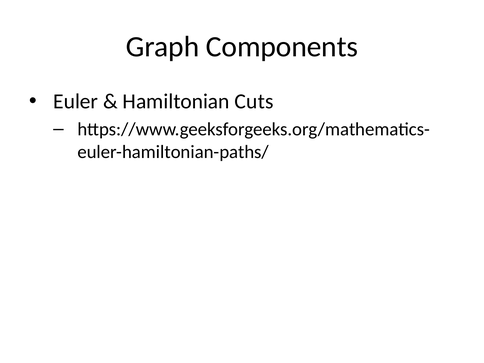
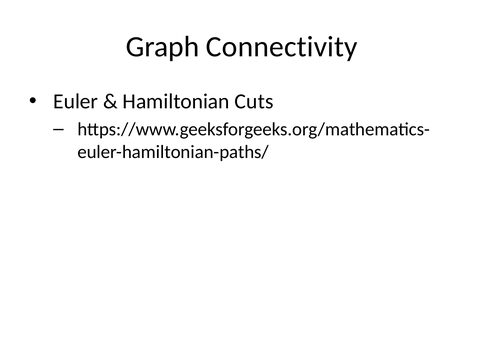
Components: Components -> Connectivity (282, 47)
